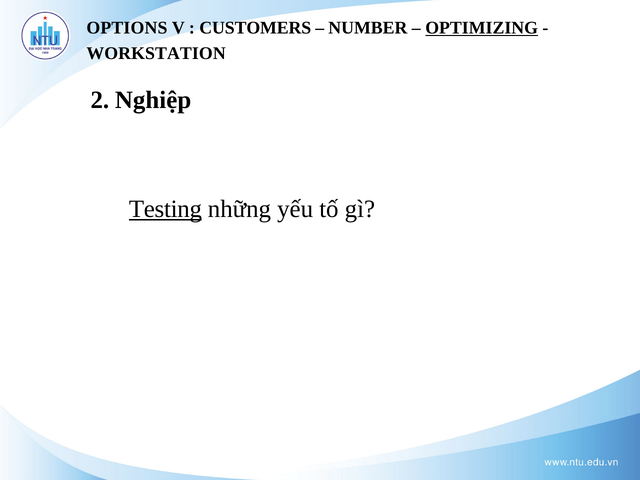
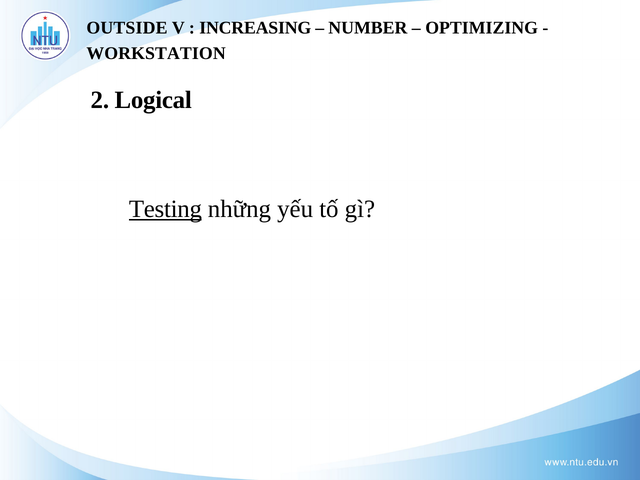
OPTIONS: OPTIONS -> OUTSIDE (127, 28)
CUSTOMERS: CUSTOMERS -> INCREASING (255, 28)
OPTIMIZING underline: present -> none (482, 28)
Nghiệp: Nghiệp -> Logical (153, 100)
